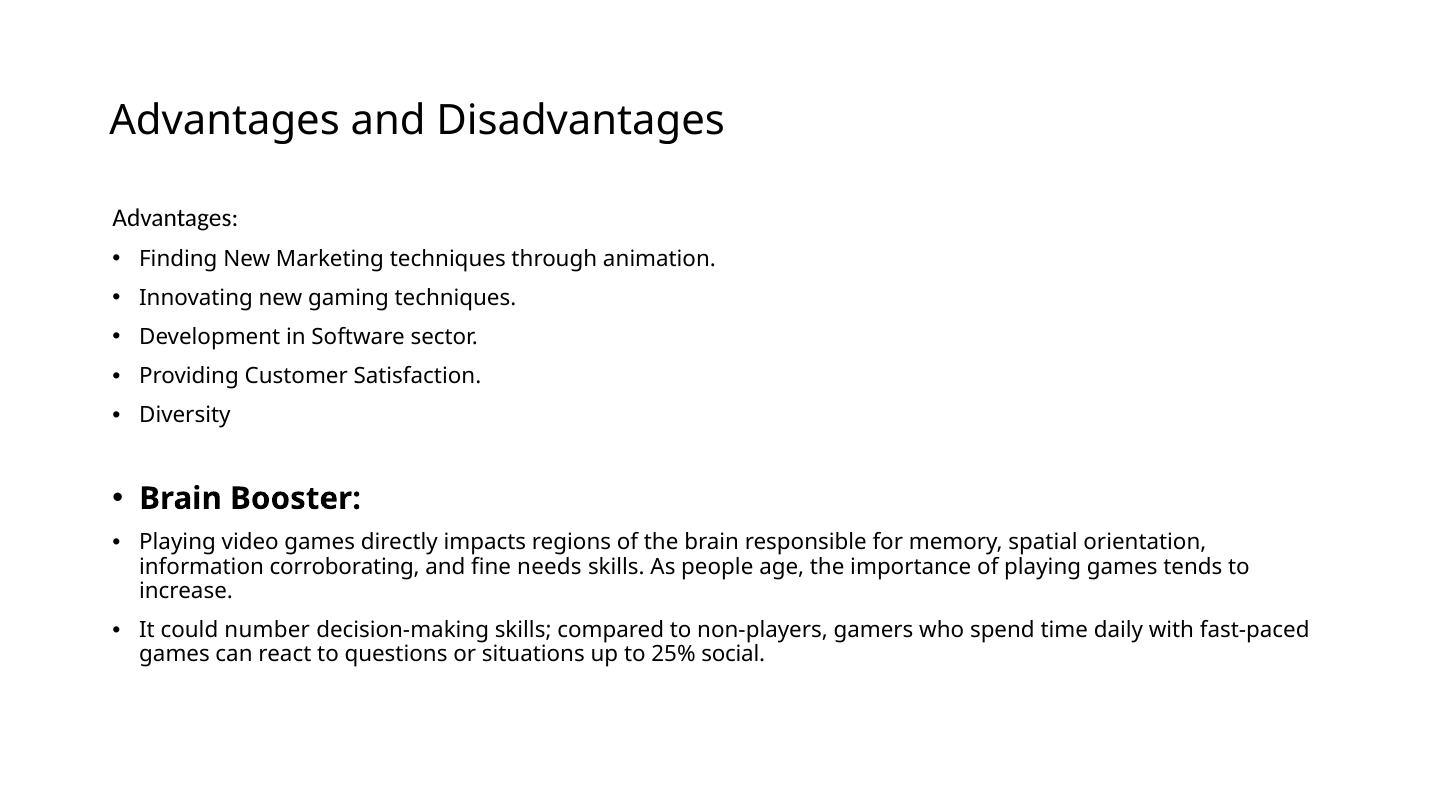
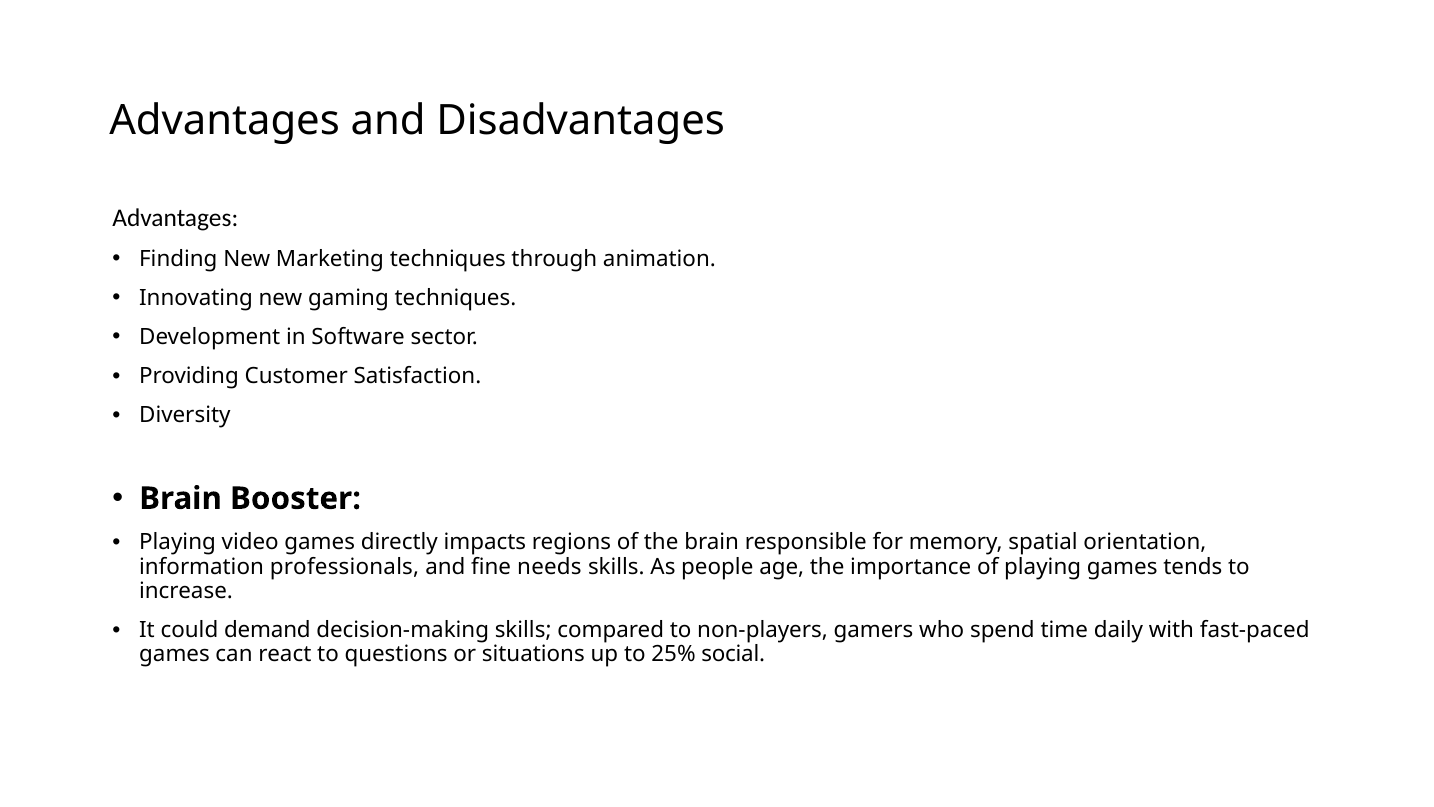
corroborating: corroborating -> professionals (344, 567)
number: number -> demand (267, 630)
